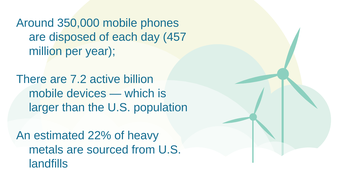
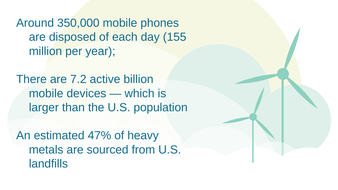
457: 457 -> 155 (175, 37)
22%: 22% -> 47% (99, 136)
